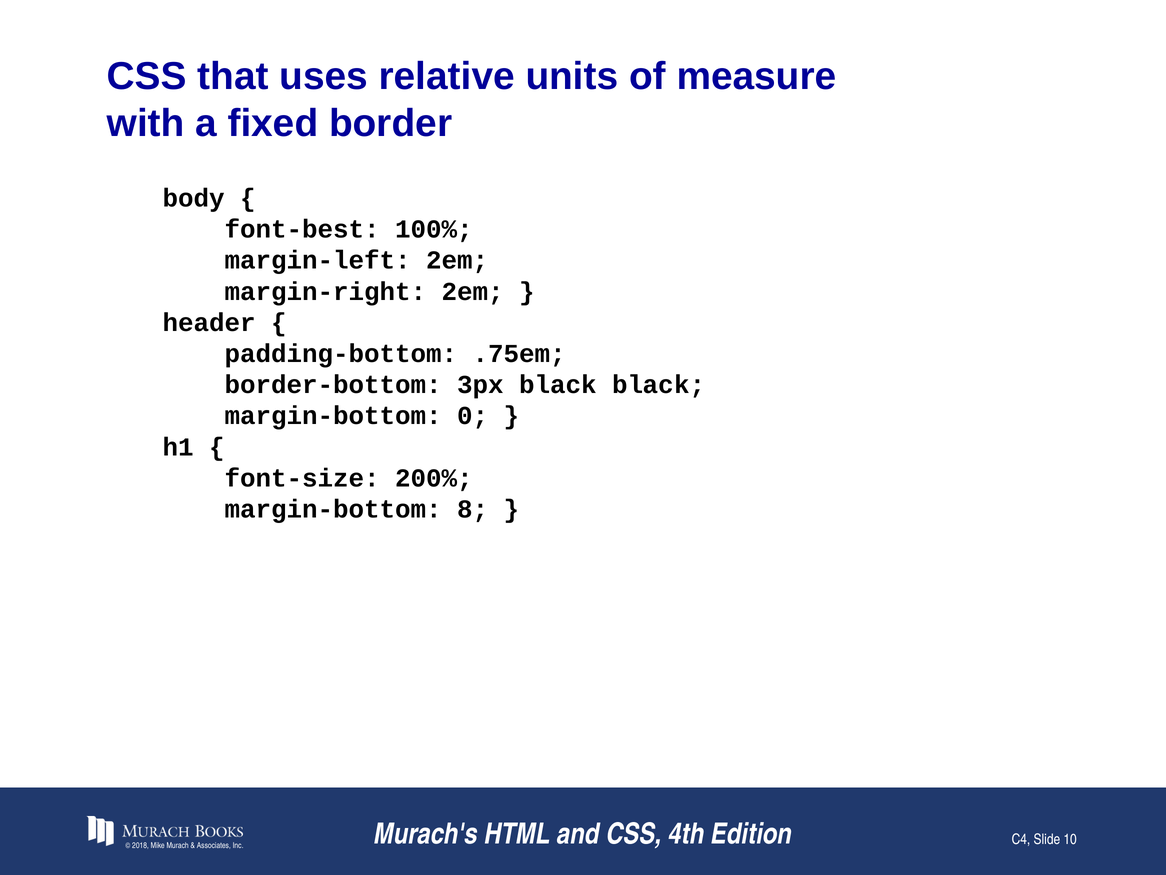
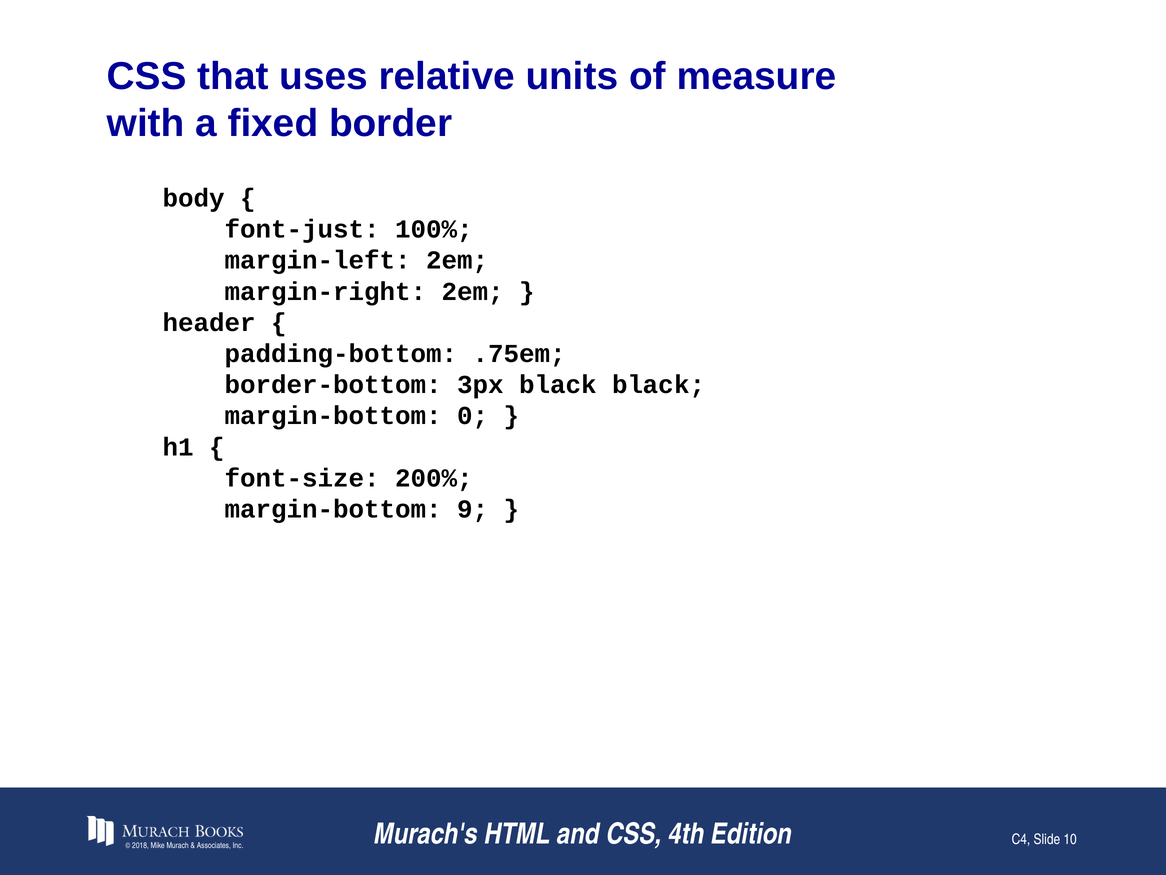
font-best: font-best -> font-just (302, 229)
8: 8 -> 9 (473, 509)
